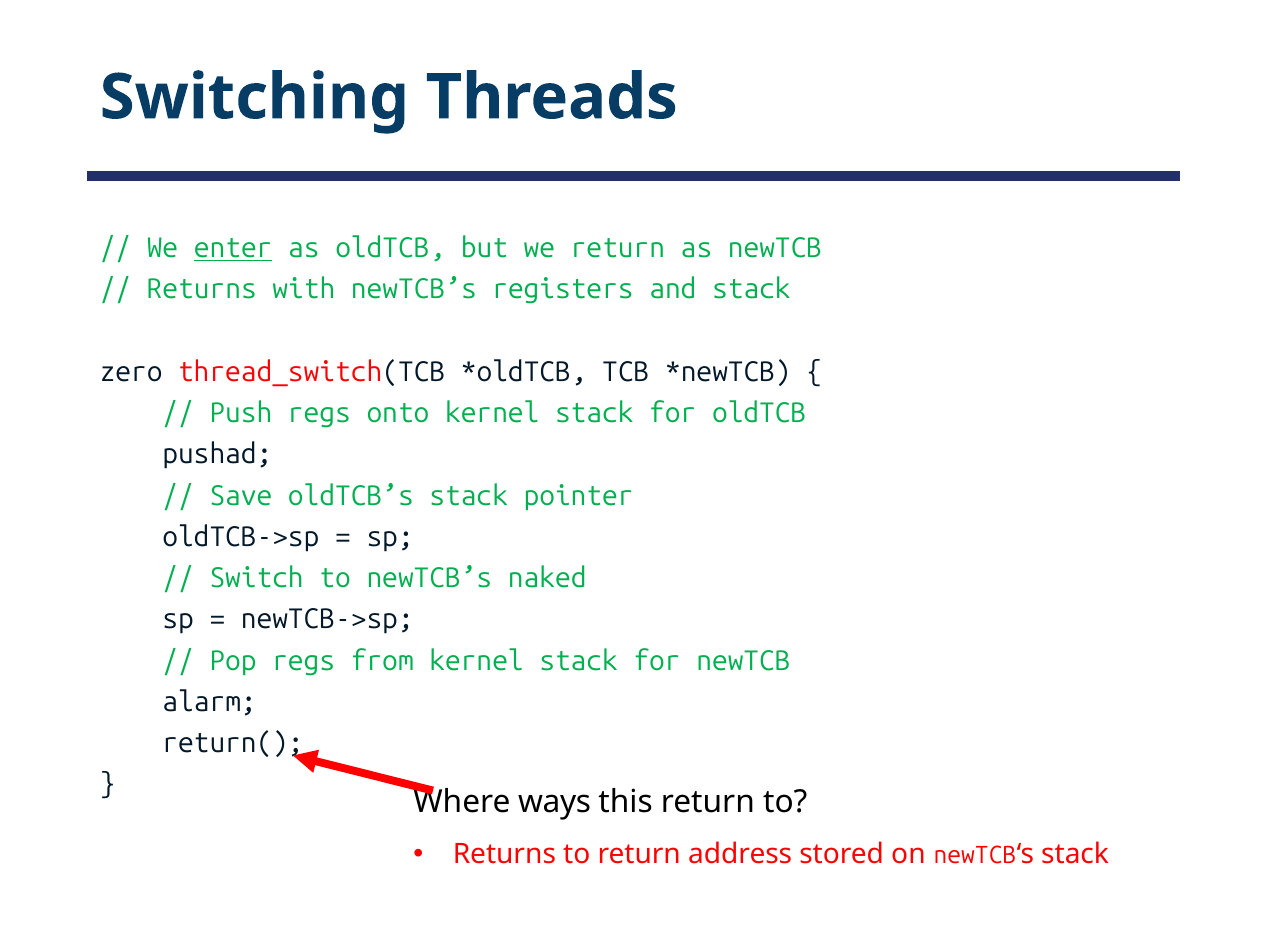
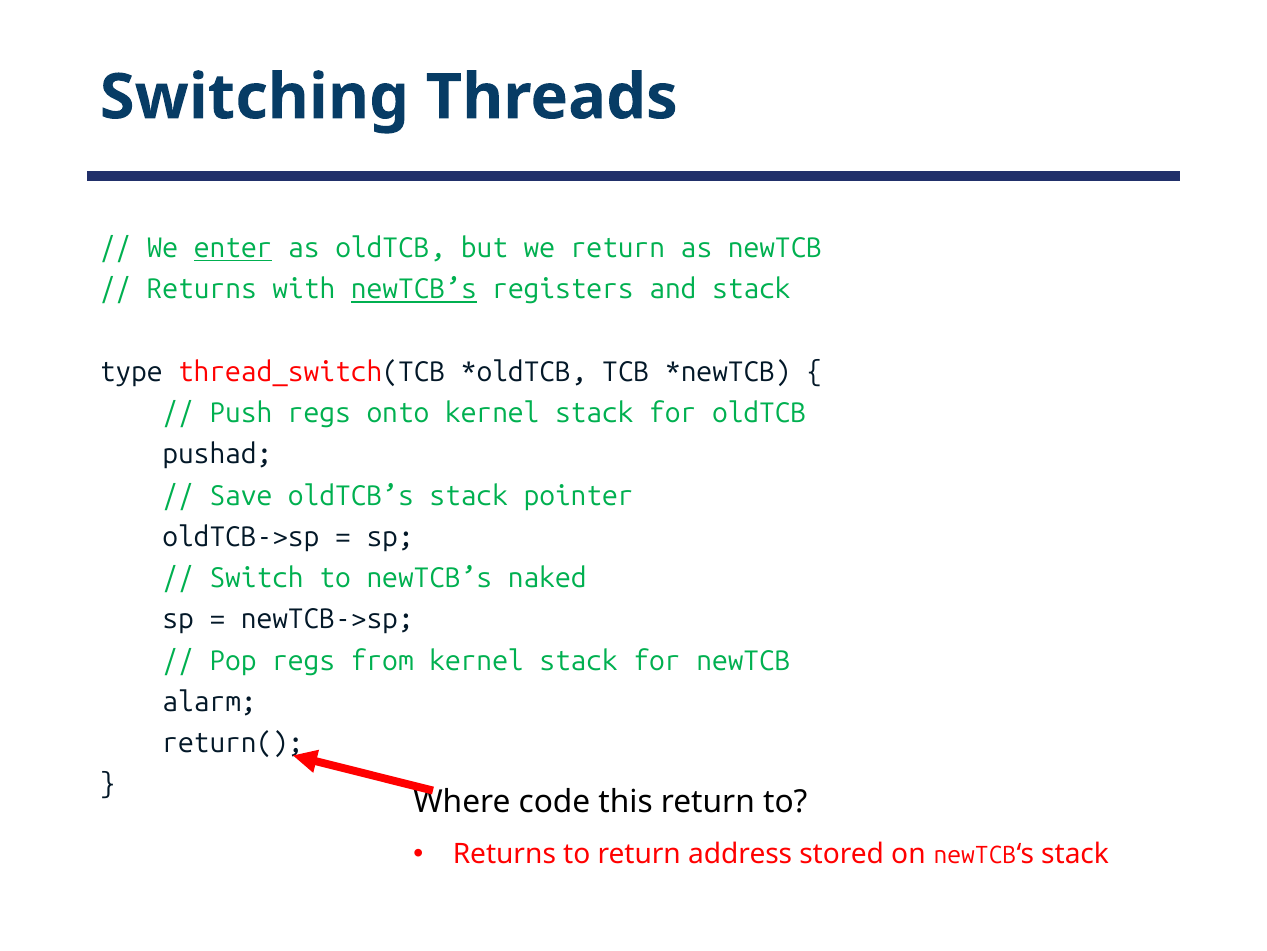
newTCB’s underline: none -> present (414, 289)
zero: zero -> type (131, 372)
ways: ways -> code (554, 801)
